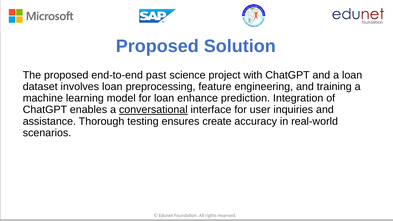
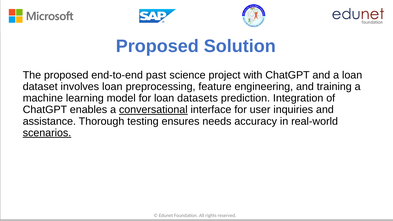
enhance: enhance -> datasets (198, 98)
create: create -> needs (217, 121)
scenarios underline: none -> present (47, 133)
